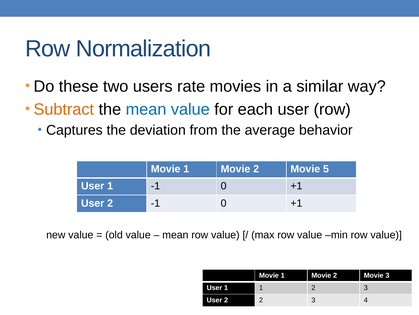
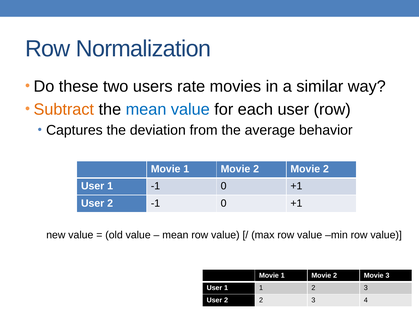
2 Movie 5: 5 -> 2 (326, 169)
